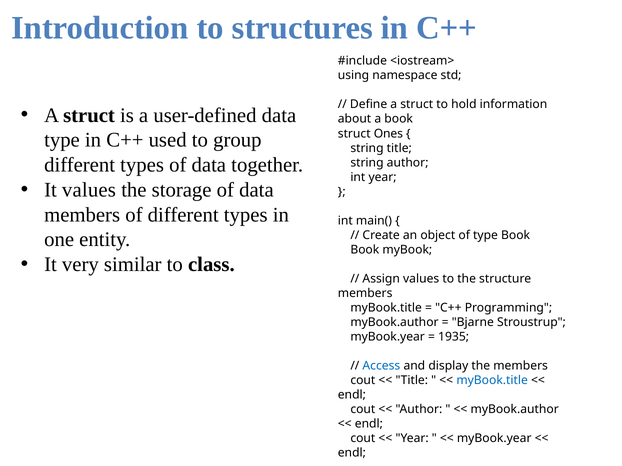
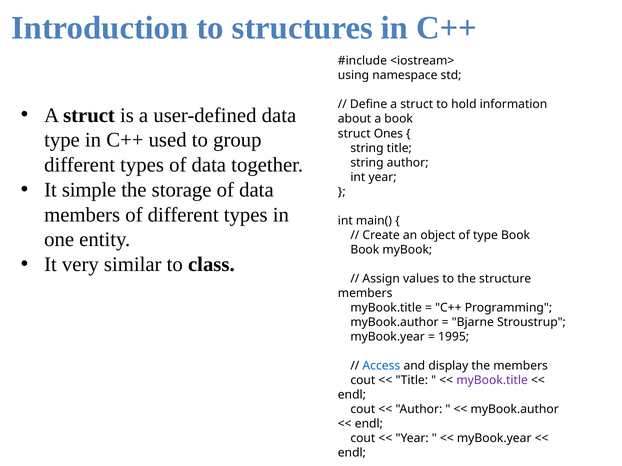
It values: values -> simple (89, 190)
1935: 1935 -> 1995 (454, 337)
myBook.title colour: blue -> purple (492, 381)
